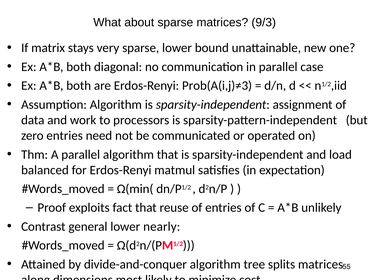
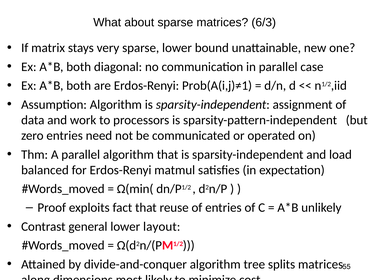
9/3: 9/3 -> 6/3 (264, 22)
Prob(A(i,j)≠3: Prob(A(i,j)≠3 -> Prob(A(i,j)≠1 (217, 86)
nearly: nearly -> layout (162, 226)
